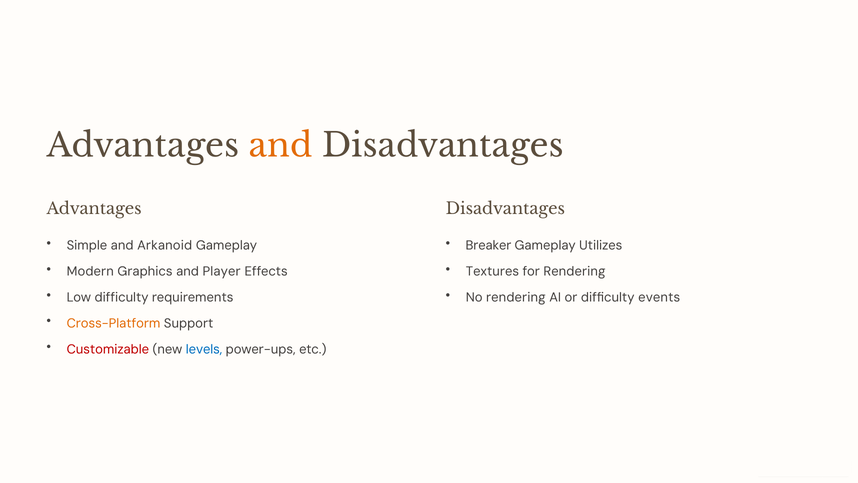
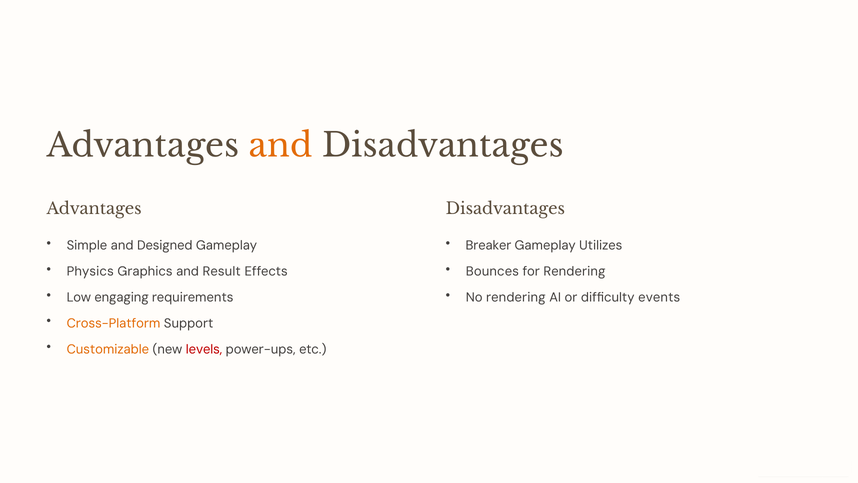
Arkanoid: Arkanoid -> Designed (165, 245)
Modern: Modern -> Physics (90, 271)
Player: Player -> Result (222, 271)
Textures: Textures -> Bounces (492, 271)
Low difficulty: difficulty -> engaging (122, 297)
Customizable colour: red -> orange (108, 349)
levels colour: blue -> red (204, 349)
